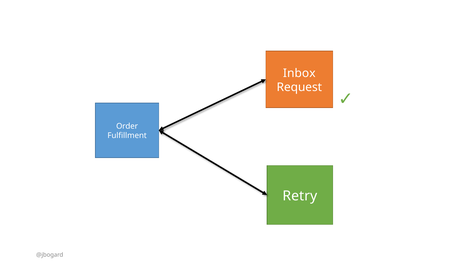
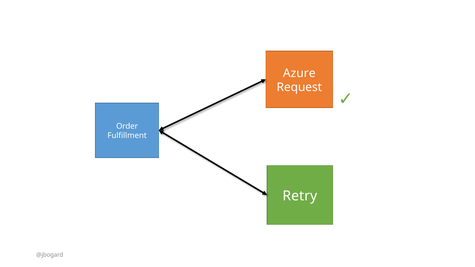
Inbox: Inbox -> Azure (299, 73)
